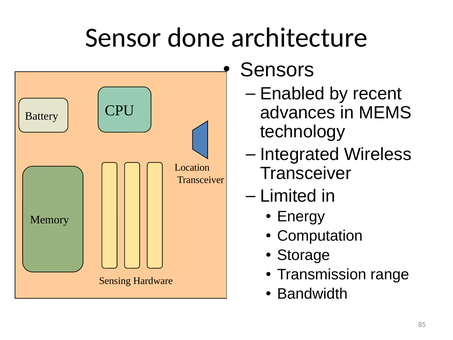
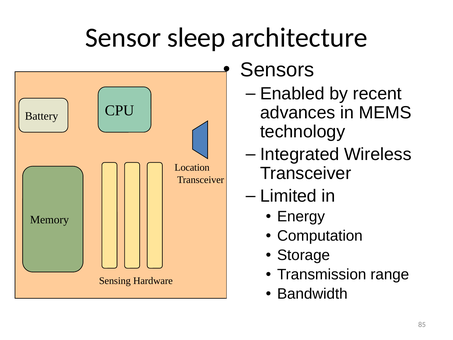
done: done -> sleep (196, 38)
